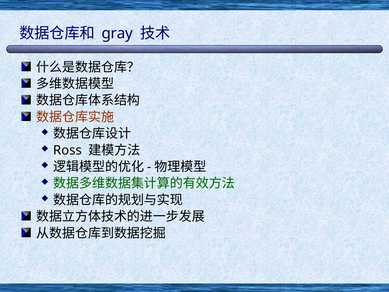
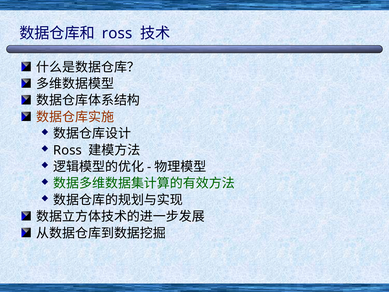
gray: gray -> ross (117, 33)
